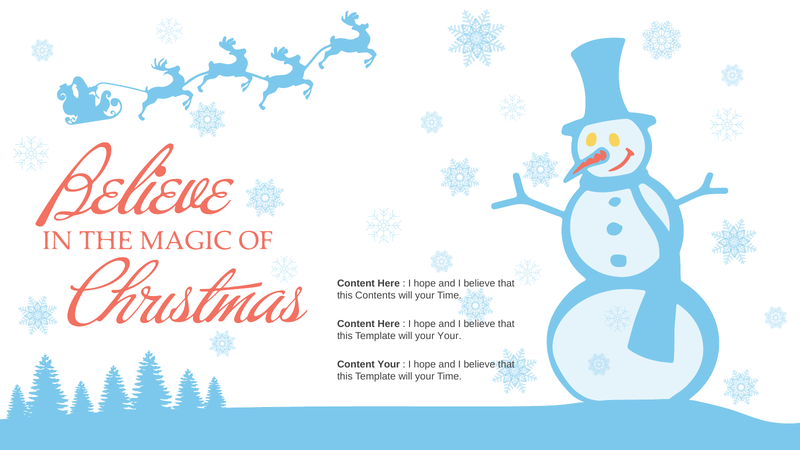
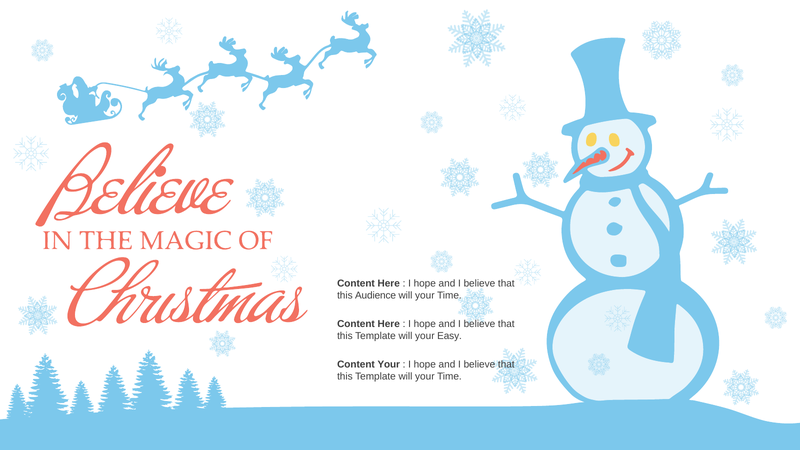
Contents: Contents -> Audience (376, 296)
your Your: Your -> Easy (450, 336)
